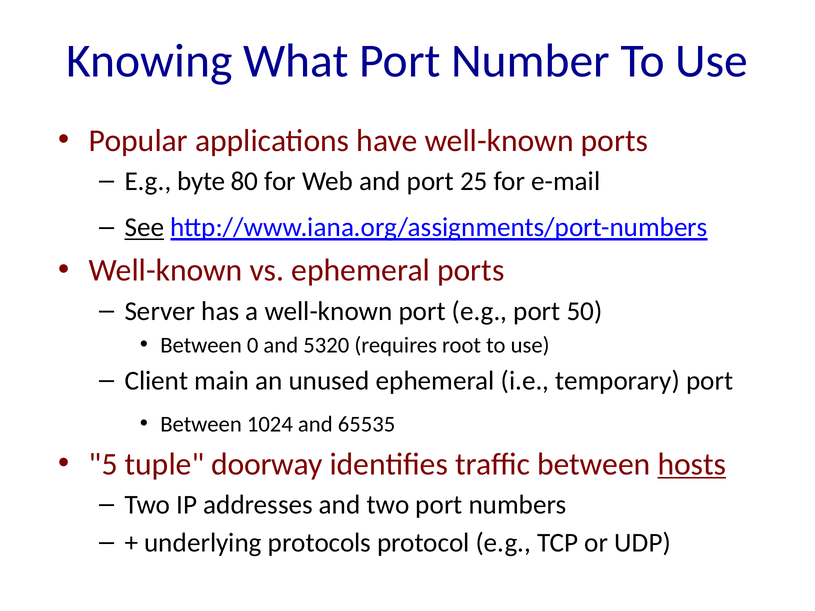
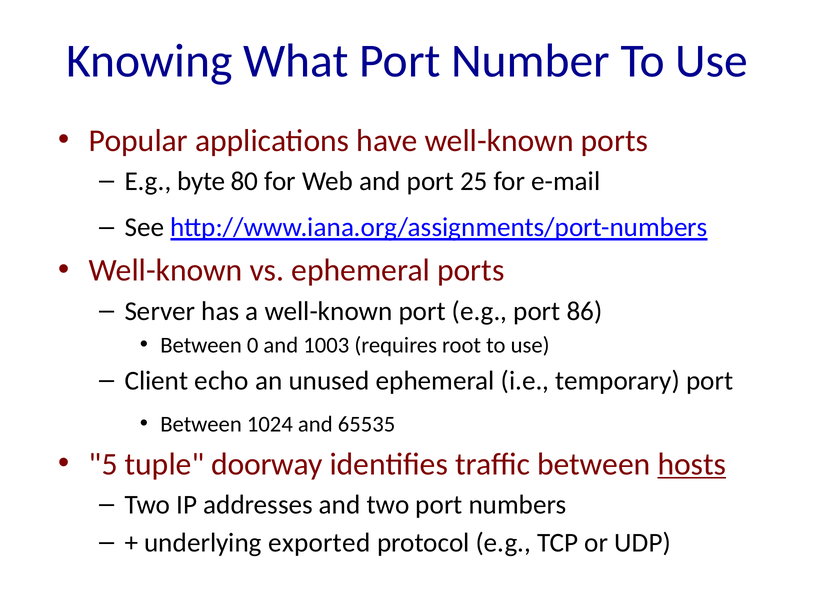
See underline: present -> none (144, 228)
50: 50 -> 86 (584, 311)
5320: 5320 -> 1003 (326, 345)
main: main -> echo (221, 381)
protocols: protocols -> exported (319, 543)
